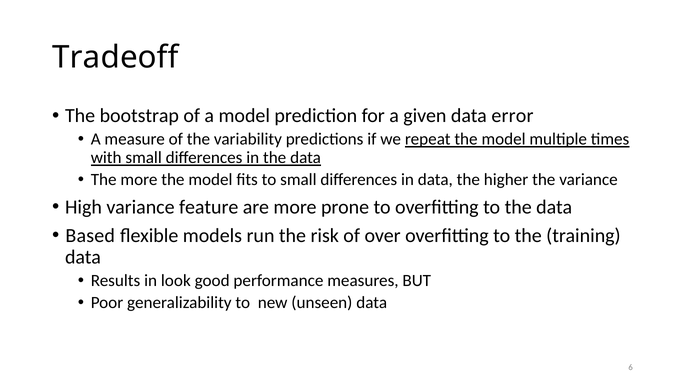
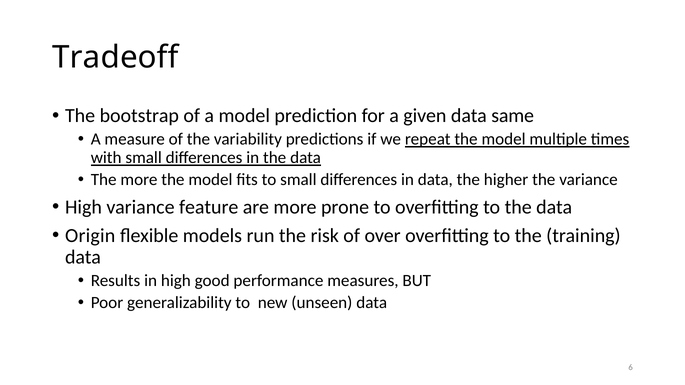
error: error -> same (513, 116)
Based: Based -> Origin (90, 236)
in look: look -> high (176, 281)
